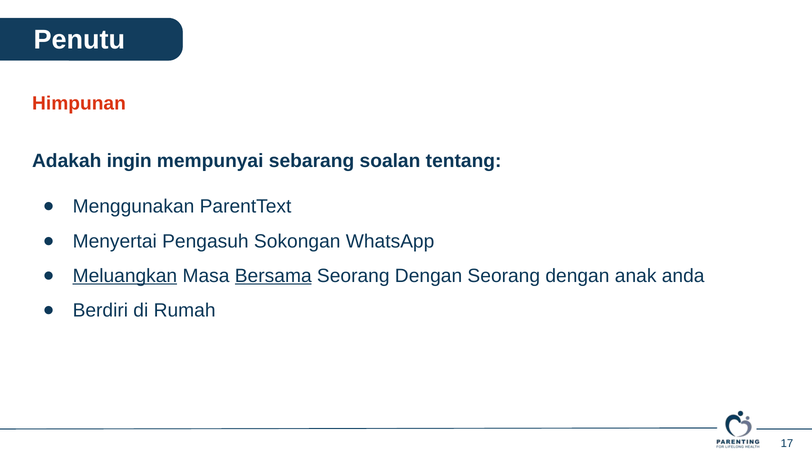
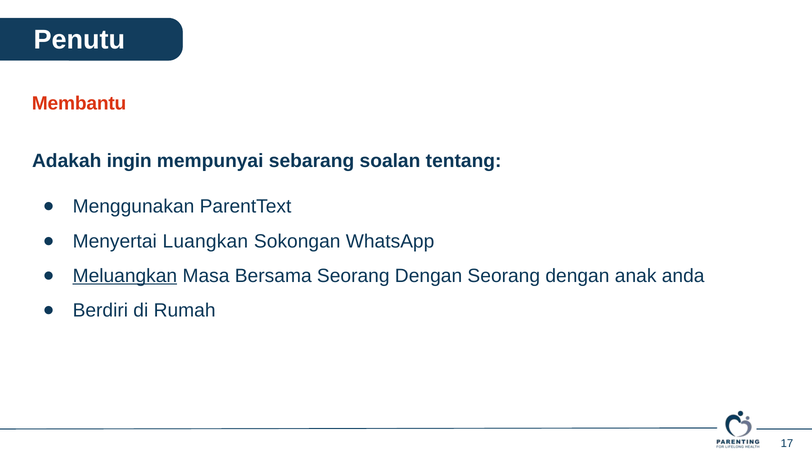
Himpunan: Himpunan -> Membantu (79, 103)
Pengasuh: Pengasuh -> Luangkan (205, 241)
Bersama underline: present -> none (273, 276)
